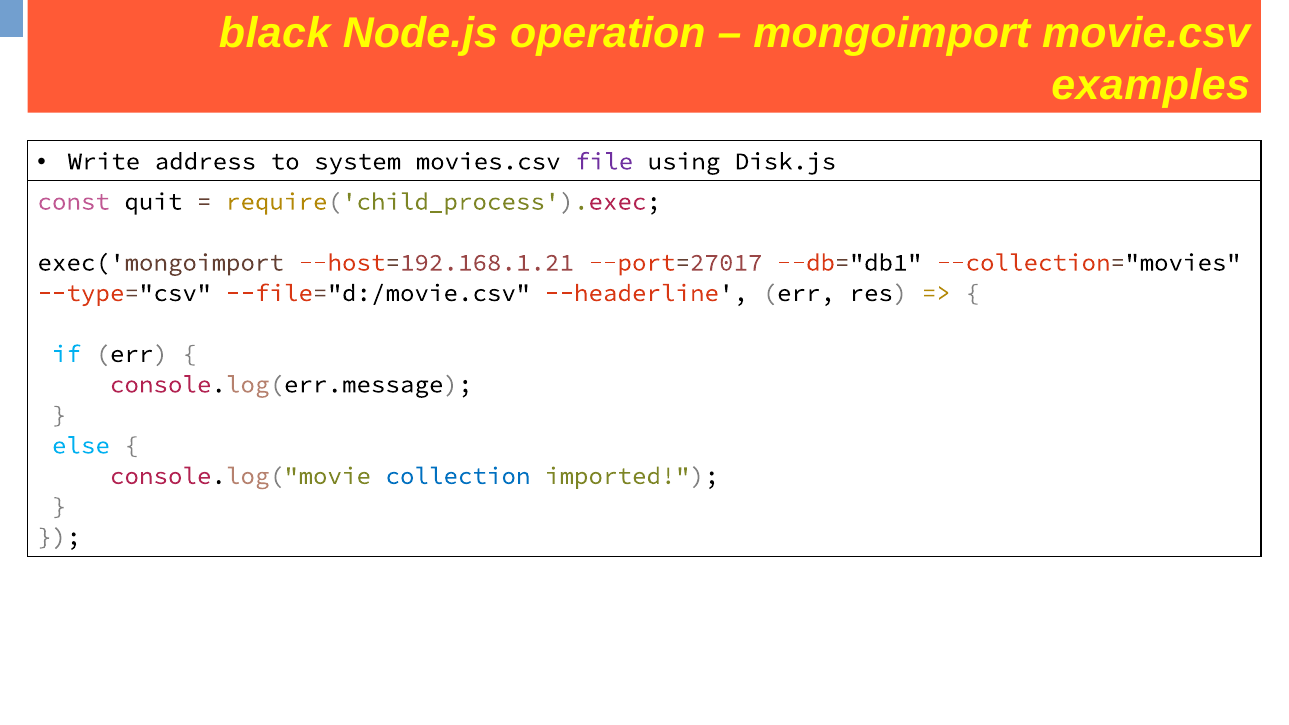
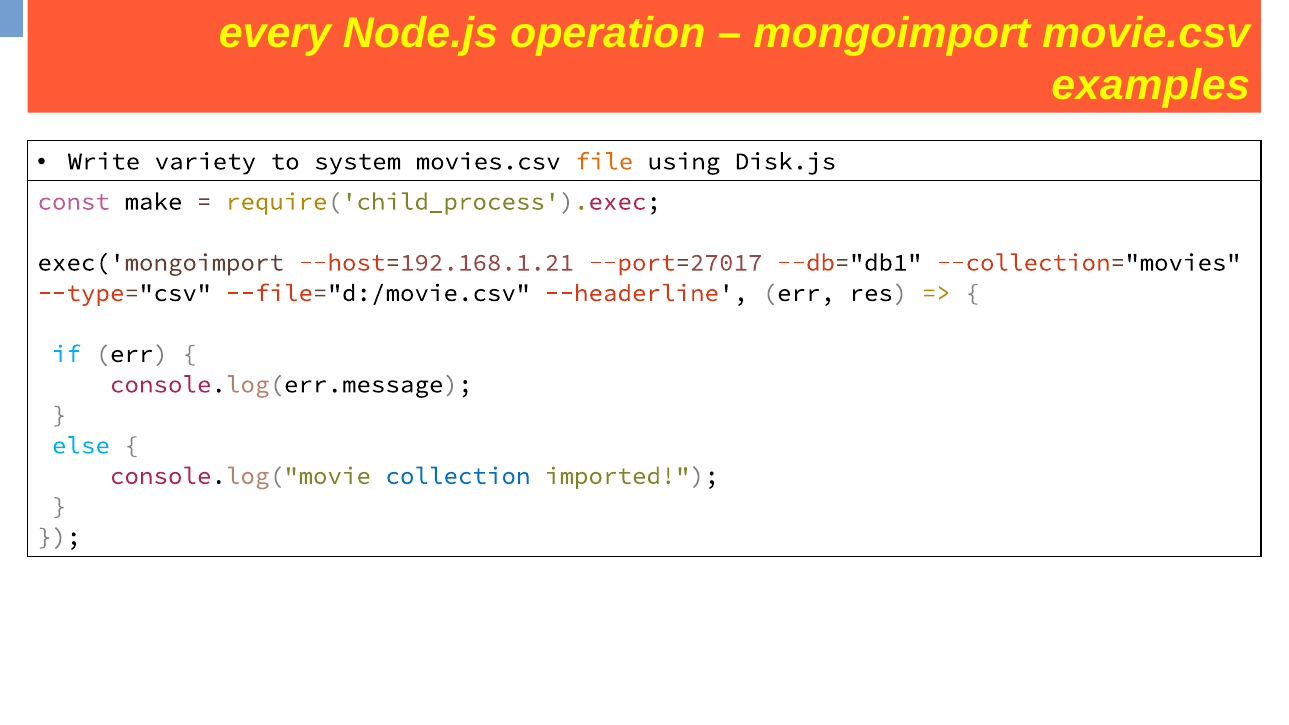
black: black -> every (275, 34)
address: address -> variety (205, 161)
file colour: purple -> orange (604, 161)
quit: quit -> make (153, 202)
